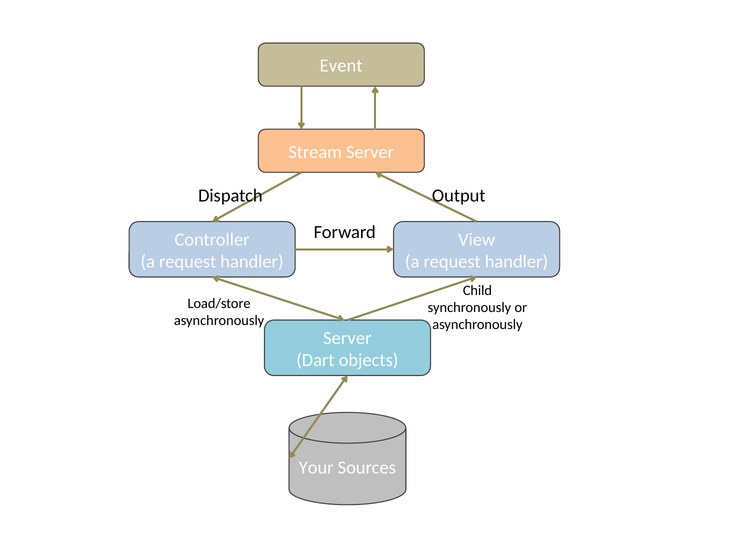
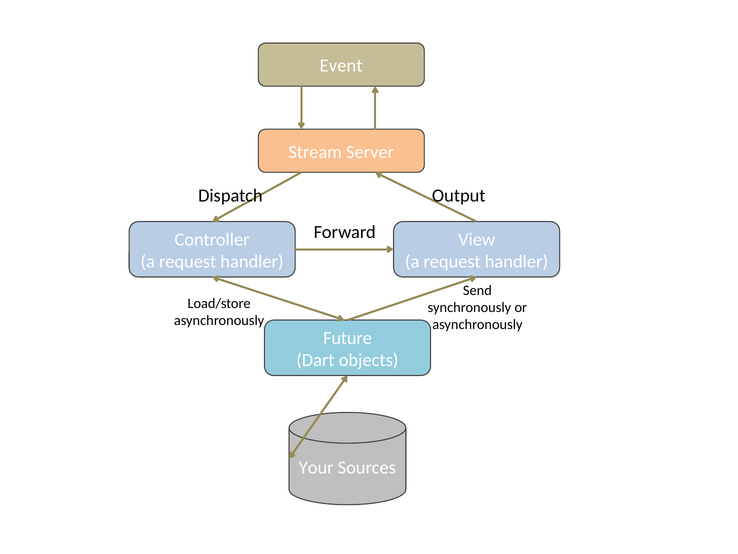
Child: Child -> Send (477, 290)
Server: Server -> Future (347, 338)
